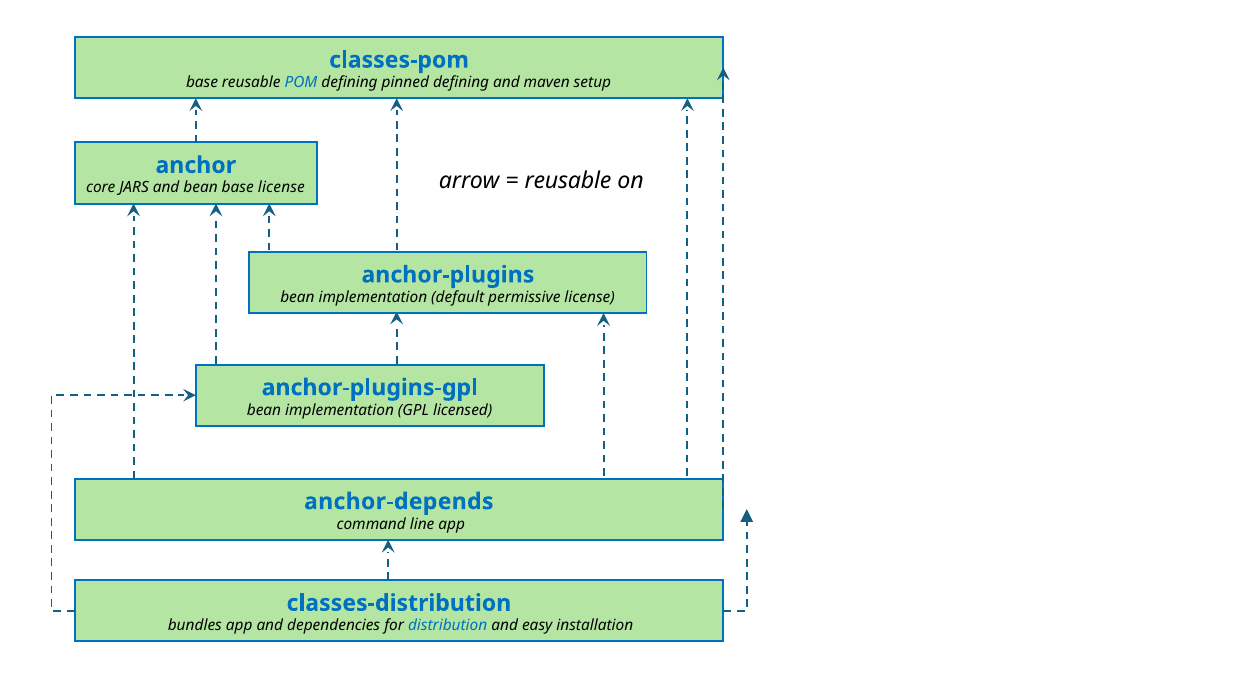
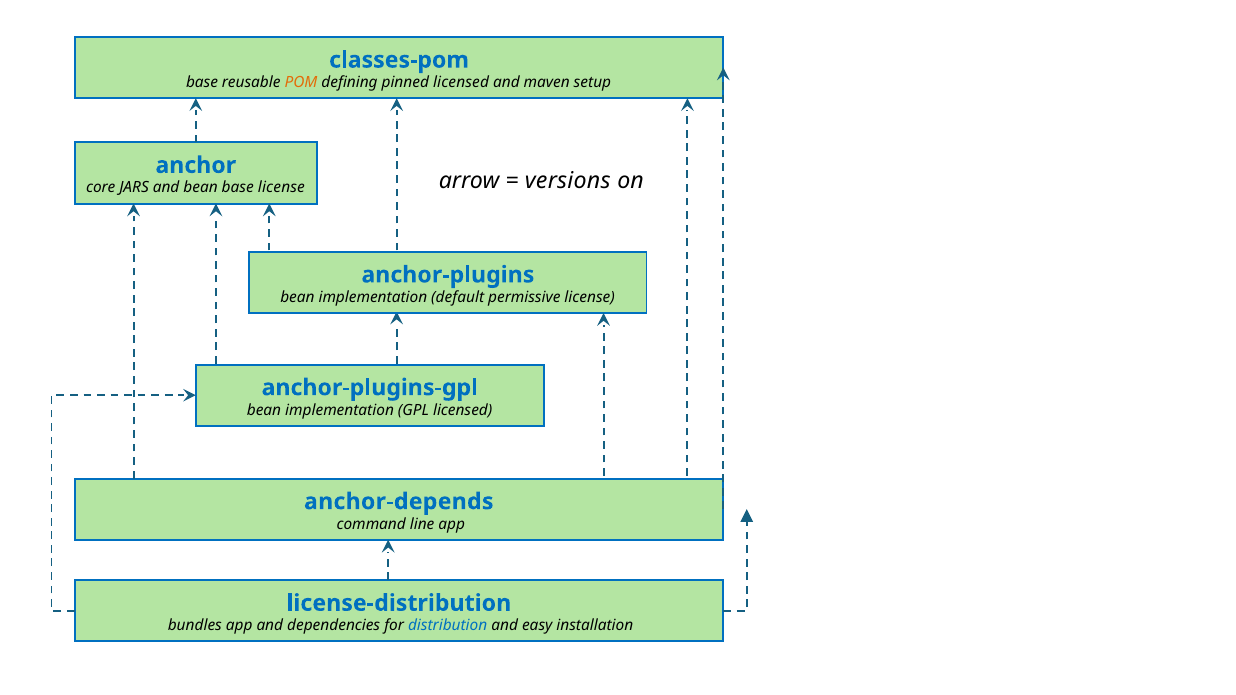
POM colour: blue -> orange (301, 83)
pinned defining: defining -> licensed (461, 83)
reusable: reusable -> versions (568, 181)
classes-distribution: classes-distribution -> license-distribution (399, 603)
